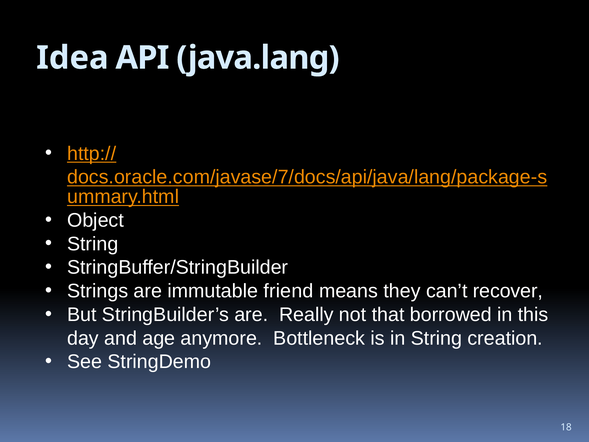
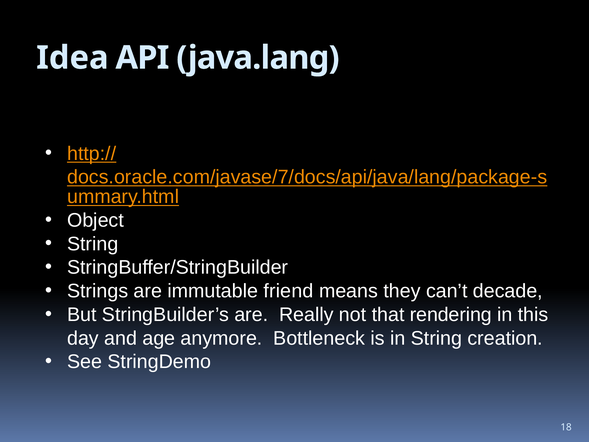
recover: recover -> decade (508, 291)
borrowed: borrowed -> rendering (451, 314)
